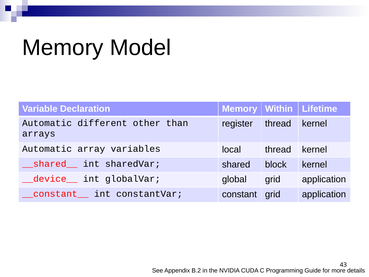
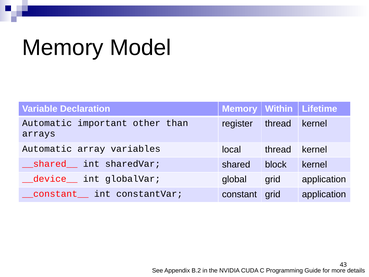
different: different -> important (102, 123)
